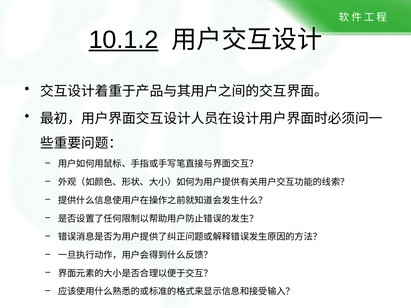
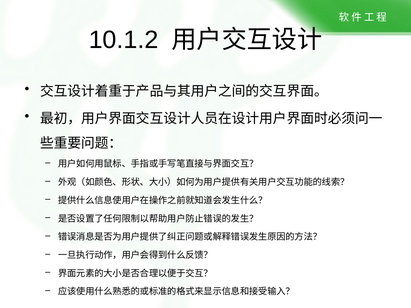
10.1.2 underline: present -> none (124, 40)
